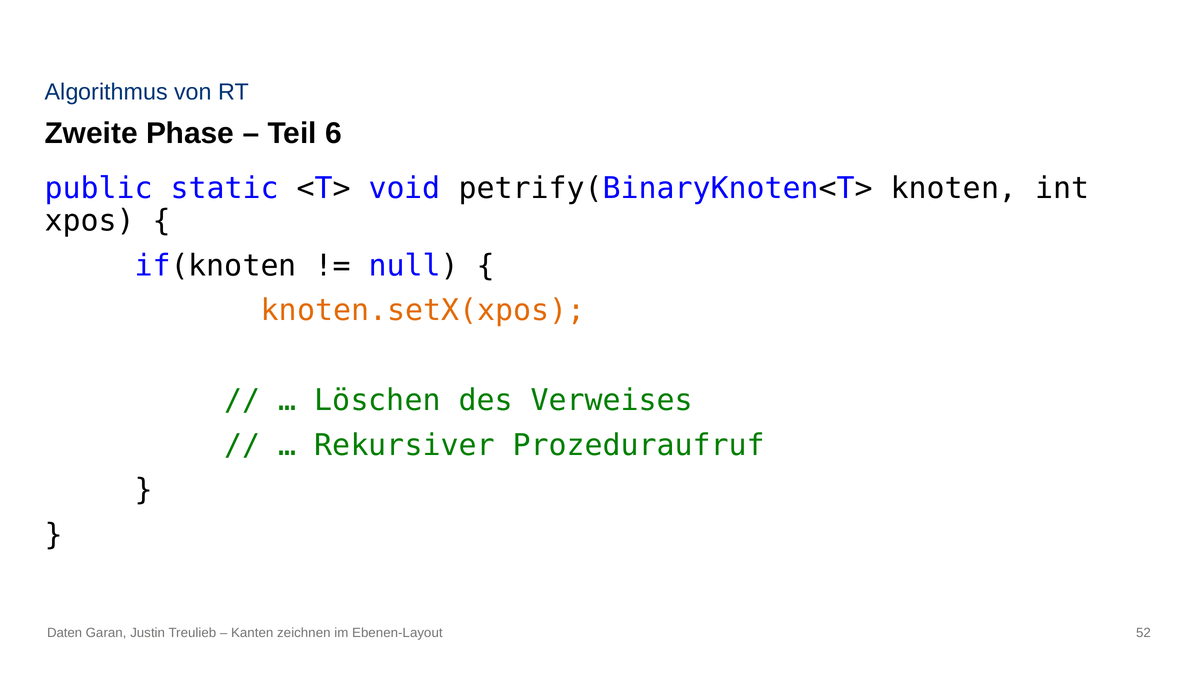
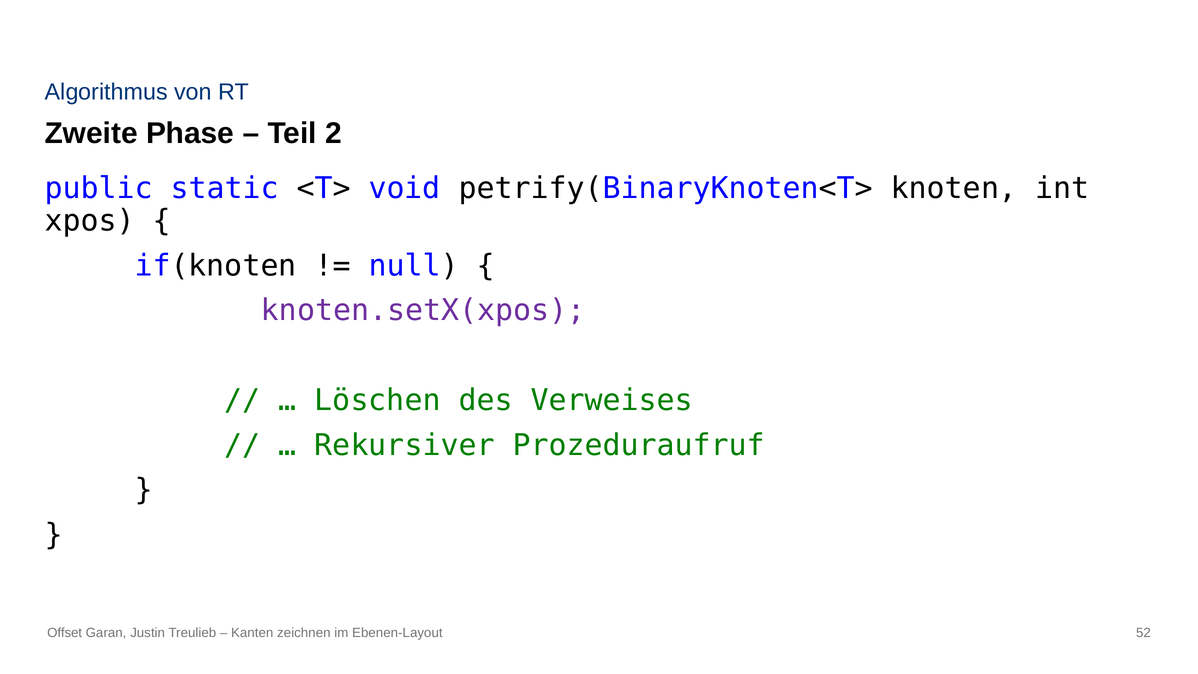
6: 6 -> 2 (333, 133)
knoten.setX(xpos colour: orange -> purple (423, 311)
Daten: Daten -> Offset (65, 633)
